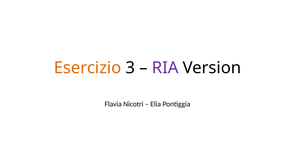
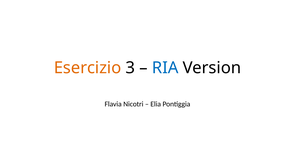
RIA colour: purple -> blue (165, 68)
